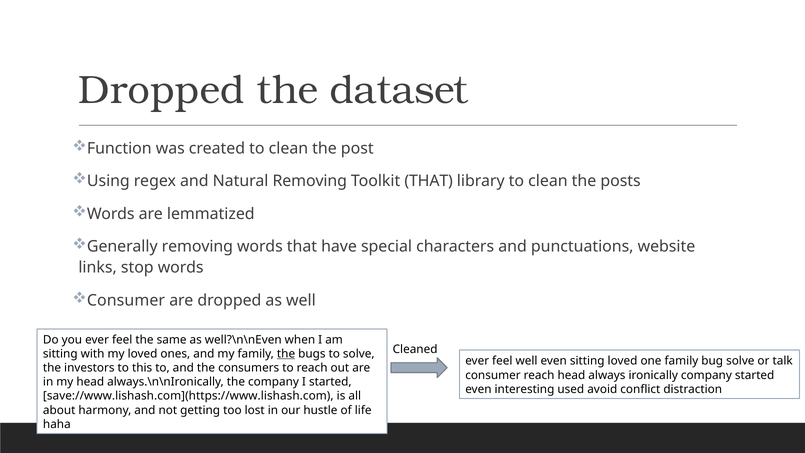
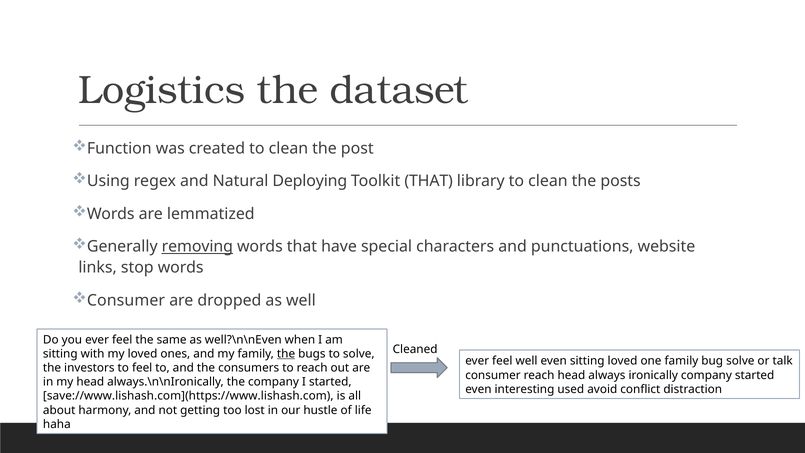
Dropped: Dropped -> Logistics (162, 90)
Natural Removing: Removing -> Deploying (310, 181)
removing underline: none -> present (197, 247)
to this: this -> feel (142, 368)
